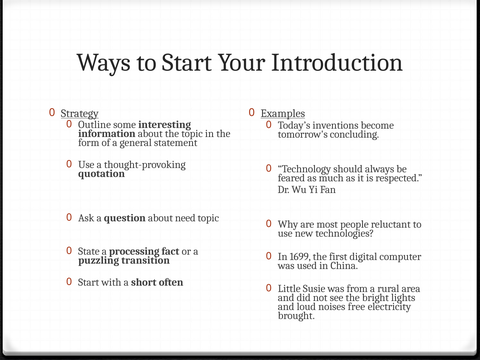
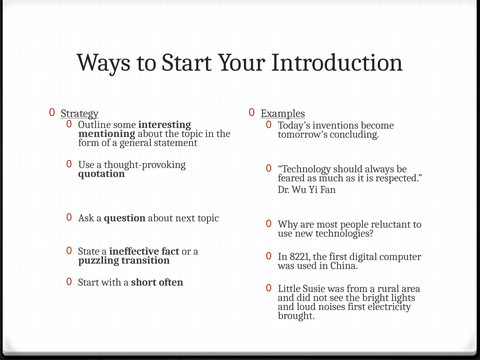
information: information -> mentioning (107, 134)
need: need -> next (185, 218)
processing: processing -> ineffective (134, 251)
1699: 1699 -> 8221 (300, 257)
noises free: free -> first (357, 307)
